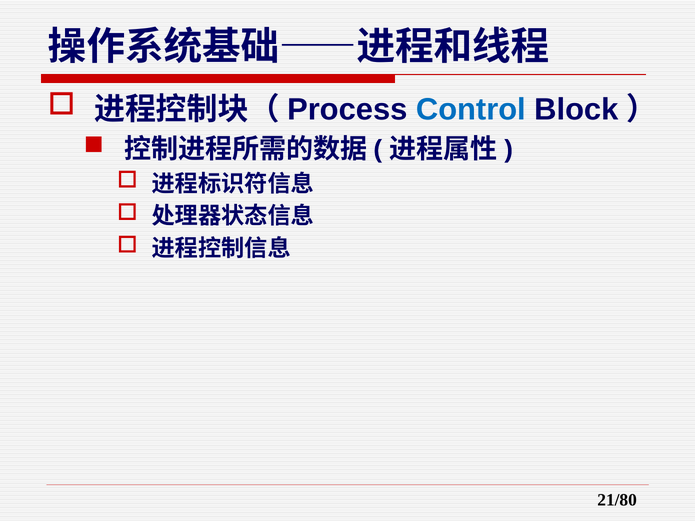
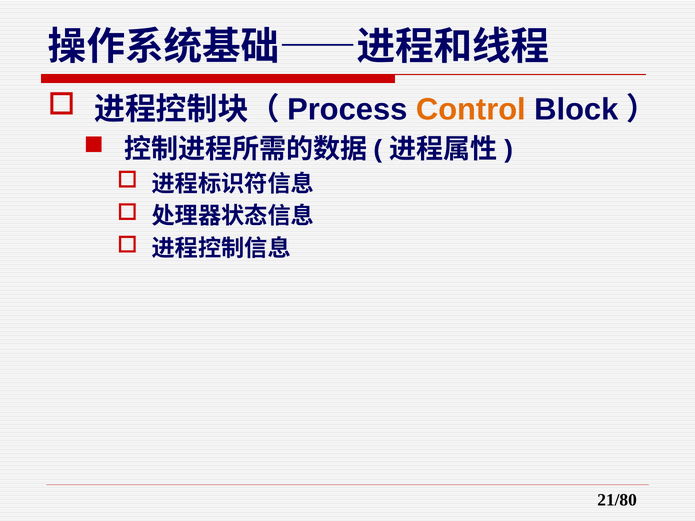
Control colour: blue -> orange (471, 110)
